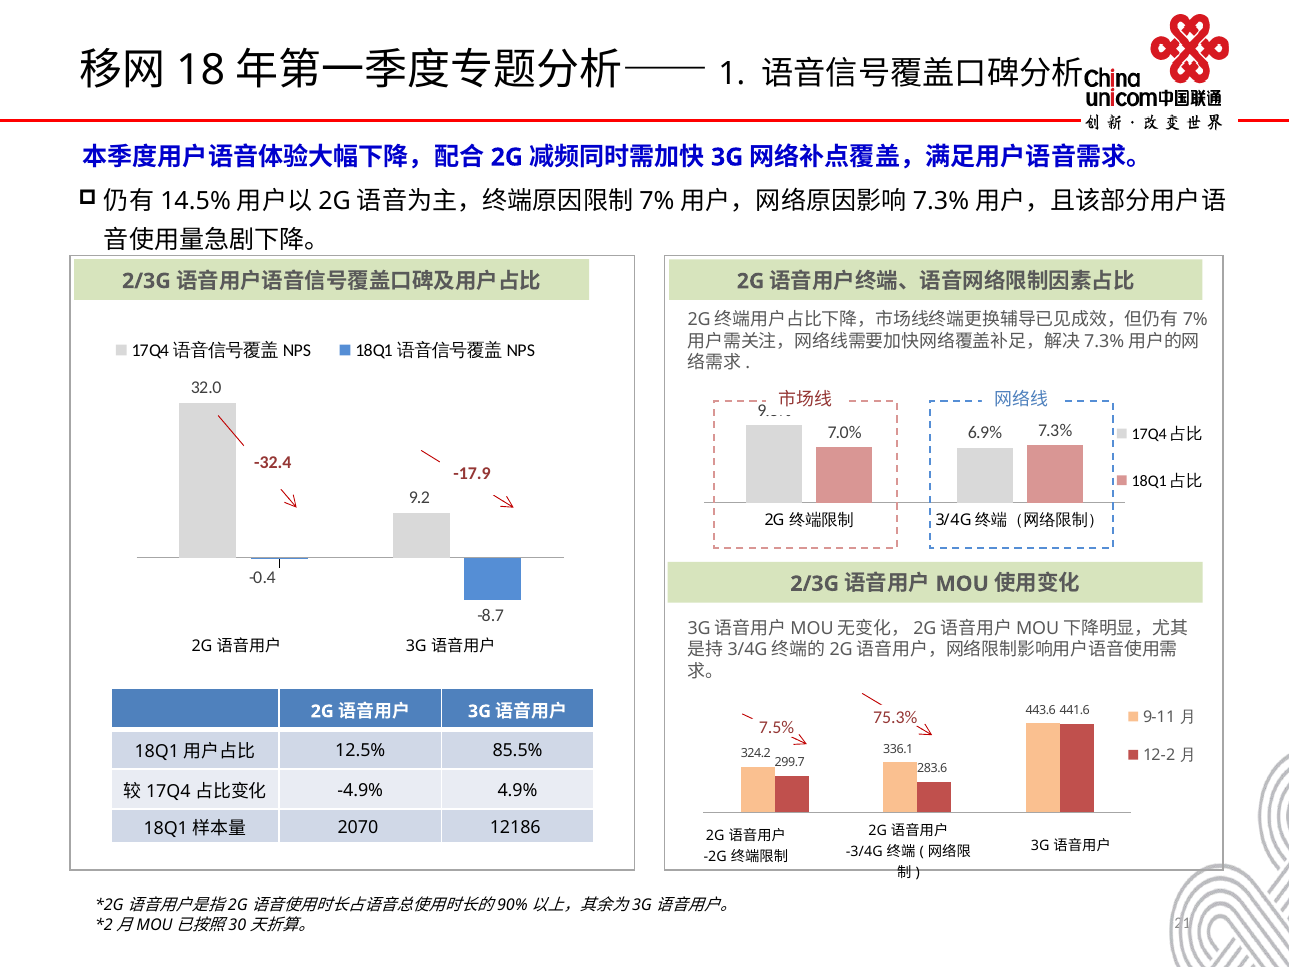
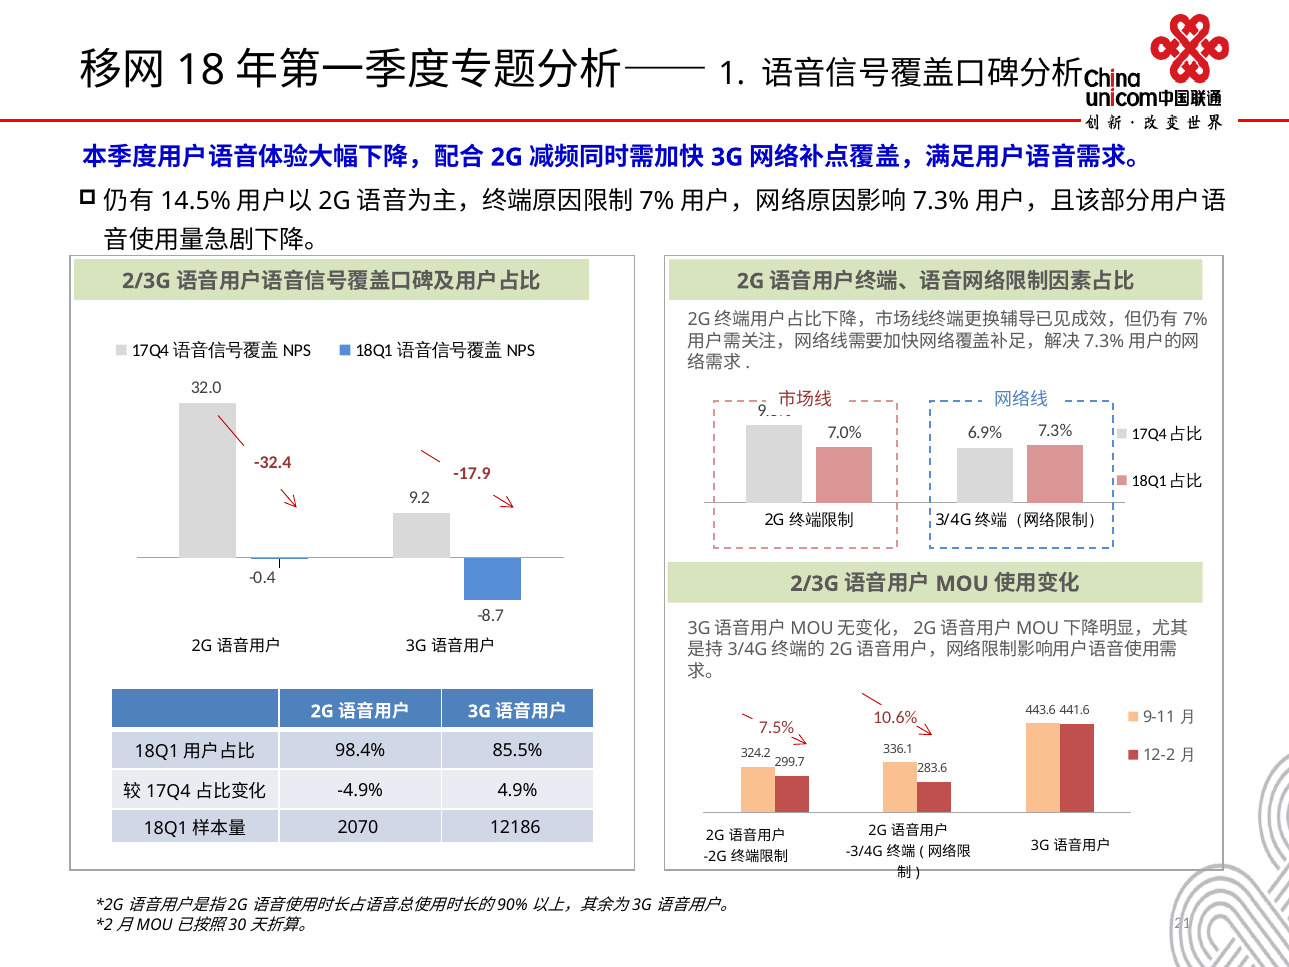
75.3%: 75.3% -> 10.6% (895, 717)
12.5%: 12.5% -> 98.4% (360, 751)
